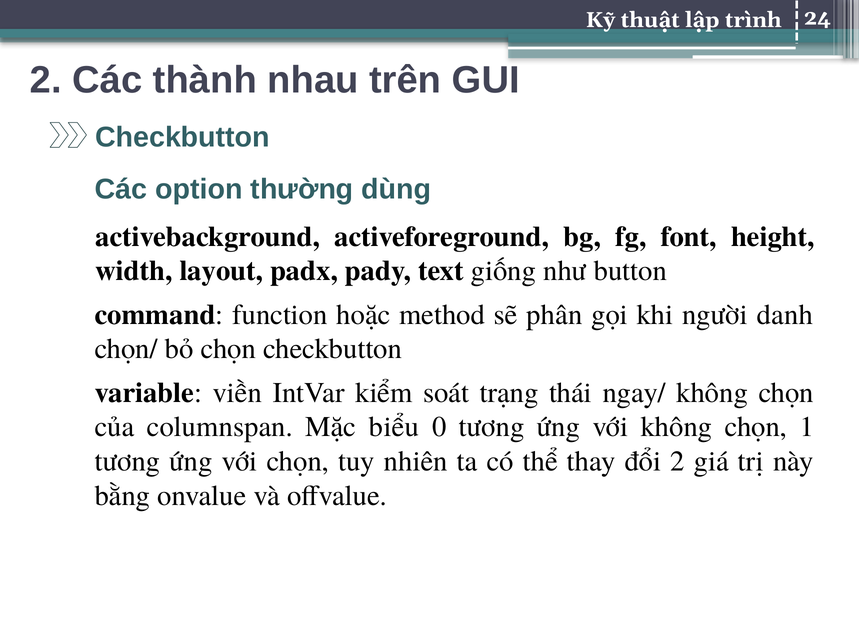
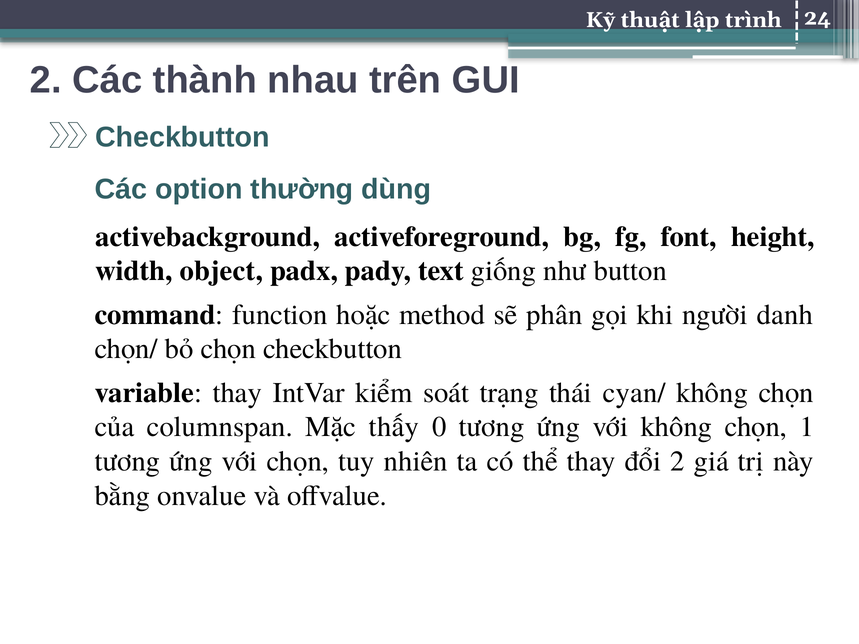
layout: layout -> object (221, 271)
variable viền: viền -> thay (237, 393)
ngay/: ngay/ -> cyan/ (634, 393)
biểu: biểu -> thấy (394, 427)
